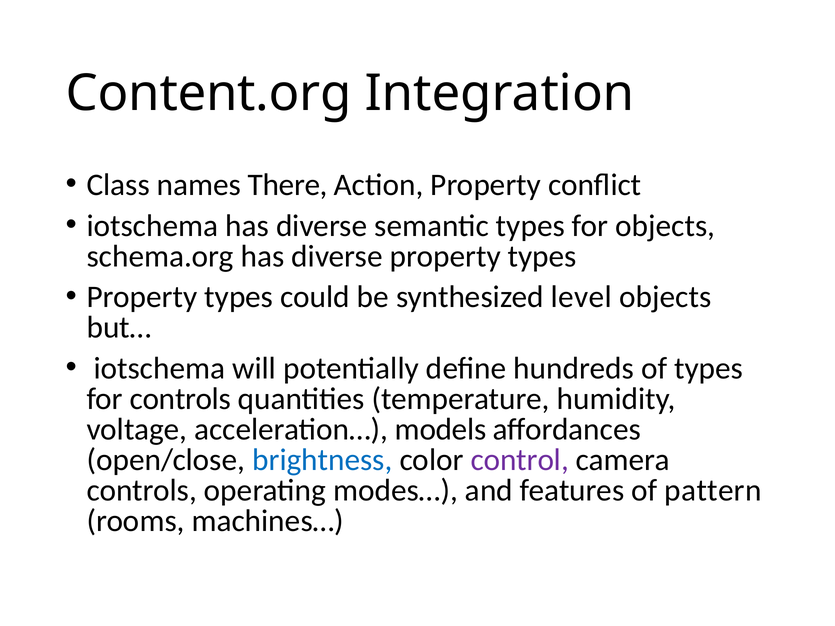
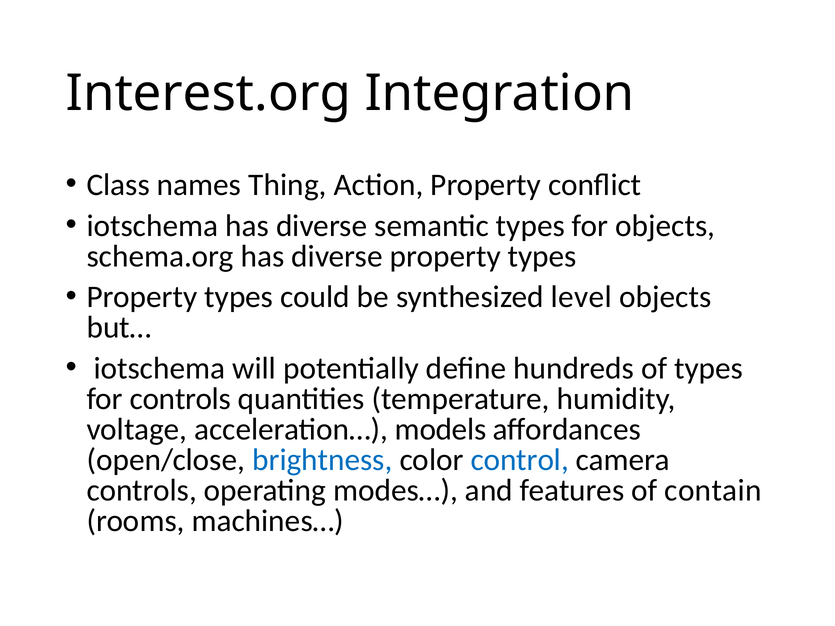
Content.org: Content.org -> Interest.org (209, 94)
There: There -> Thing (287, 185)
control colour: purple -> blue (520, 460)
pattern: pattern -> contain (713, 490)
